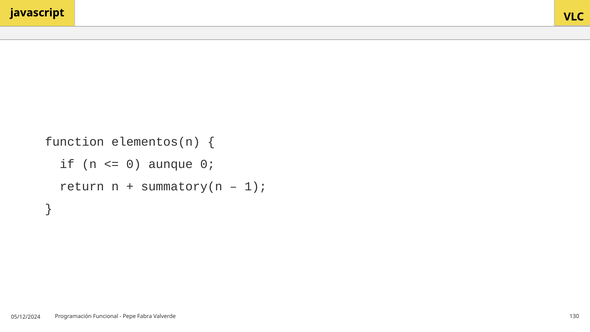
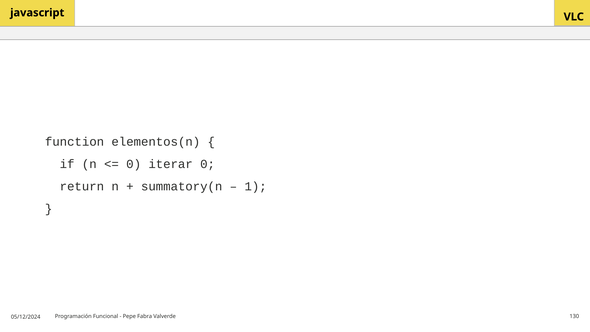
aunque: aunque -> iterar (171, 164)
